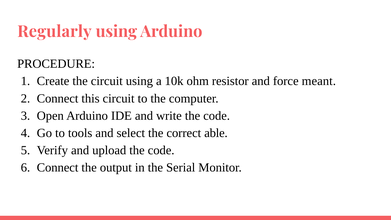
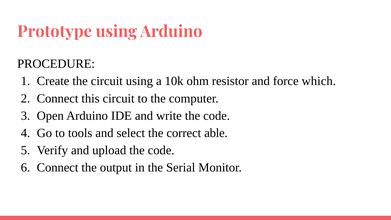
Regularly: Regularly -> Prototype (55, 32)
meant: meant -> which (319, 81)
